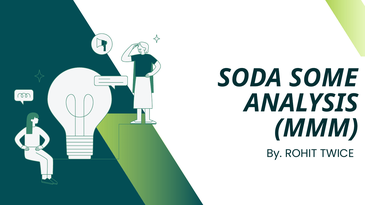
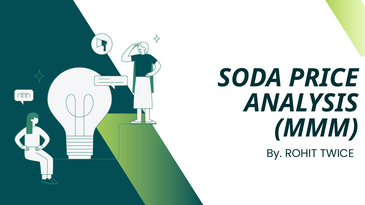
SOME: SOME -> PRICE (324, 78)
